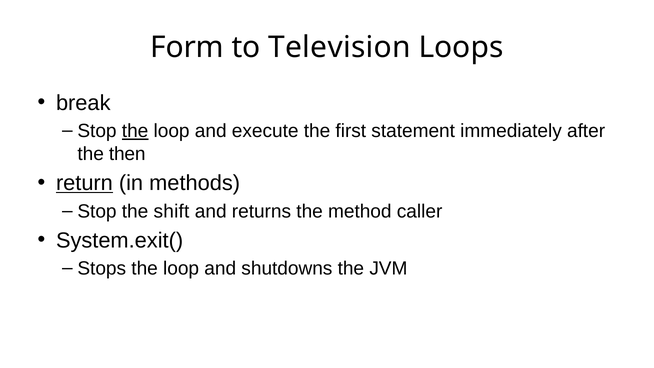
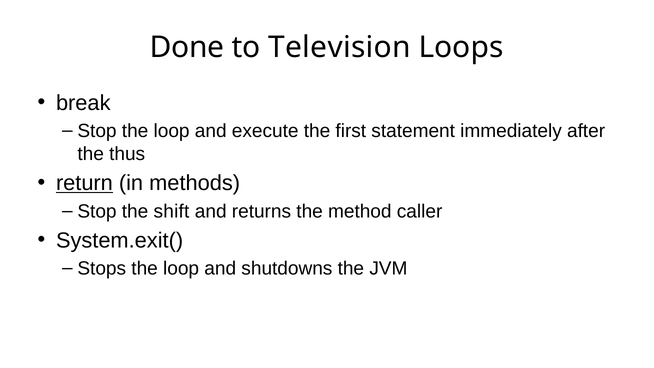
Form: Form -> Done (187, 47)
the underline: present -> none (135, 131)
then: then -> thus (127, 154)
